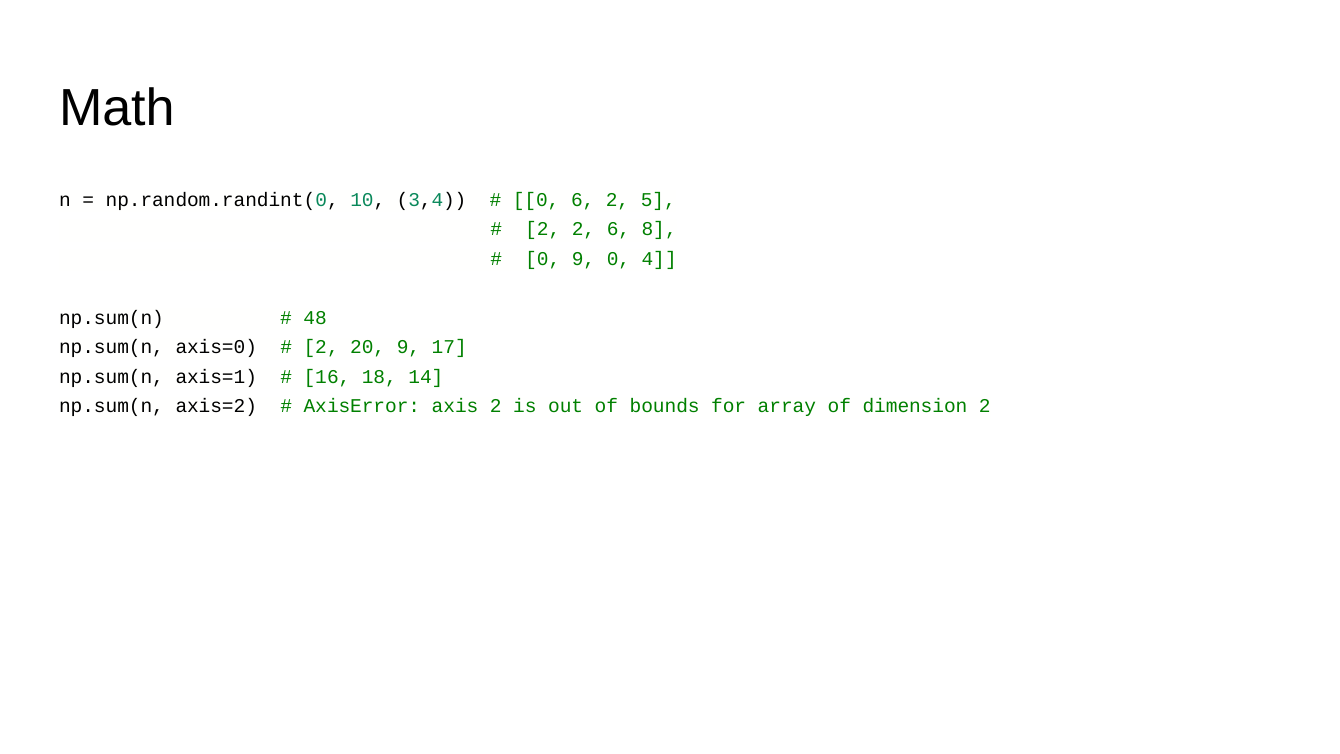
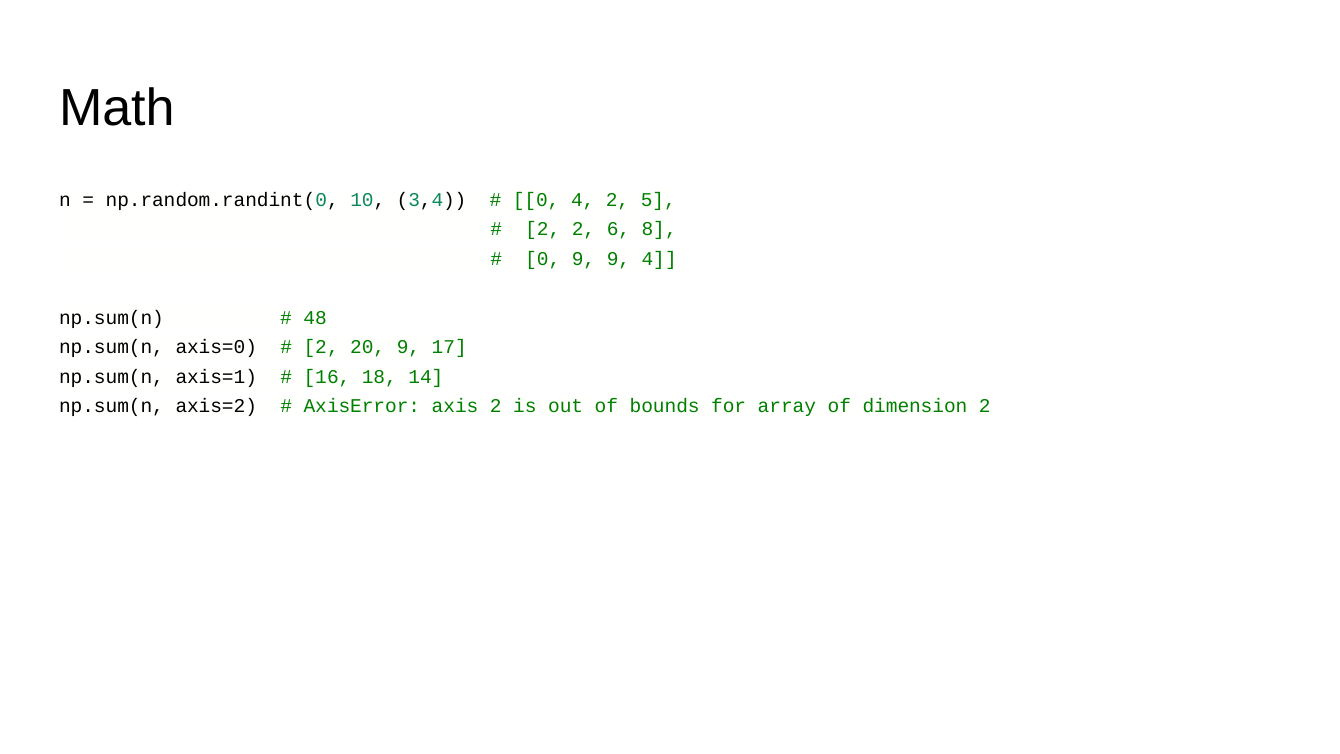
0 6: 6 -> 4 (583, 200)
9 0: 0 -> 9 (618, 259)
